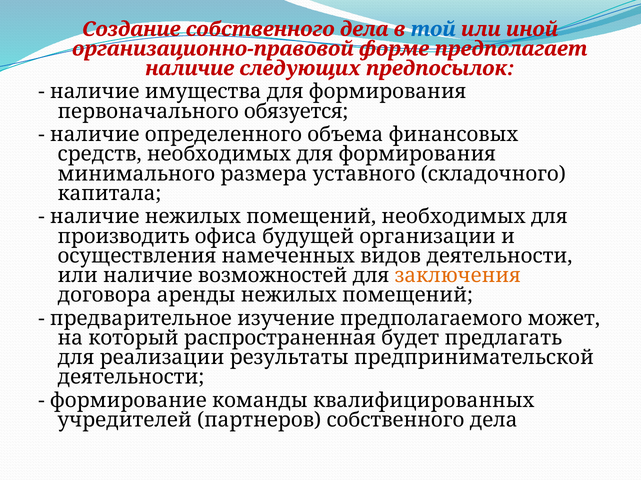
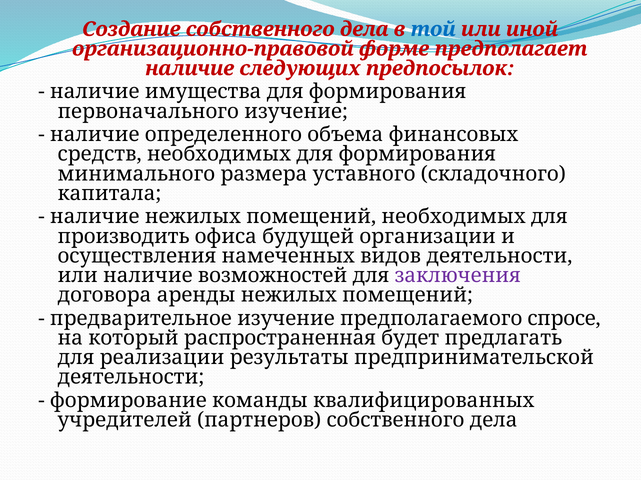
первоначального обязуется: обязуется -> изучение (296, 111)
заключения colour: orange -> purple (458, 276)
может: может -> спросе (564, 319)
